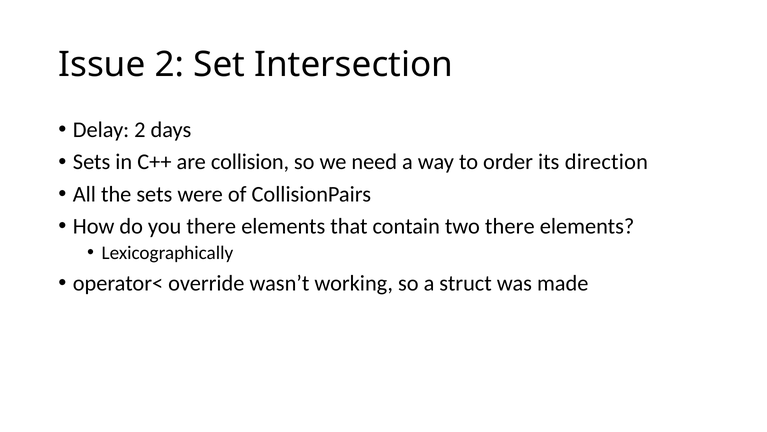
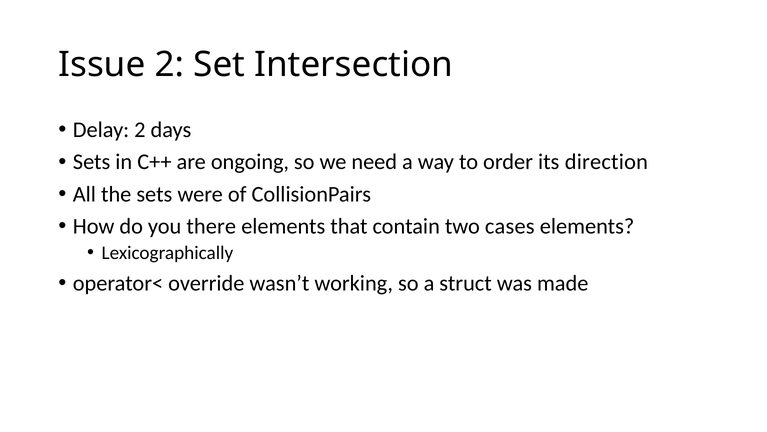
collision: collision -> ongoing (250, 162)
two there: there -> cases (510, 226)
